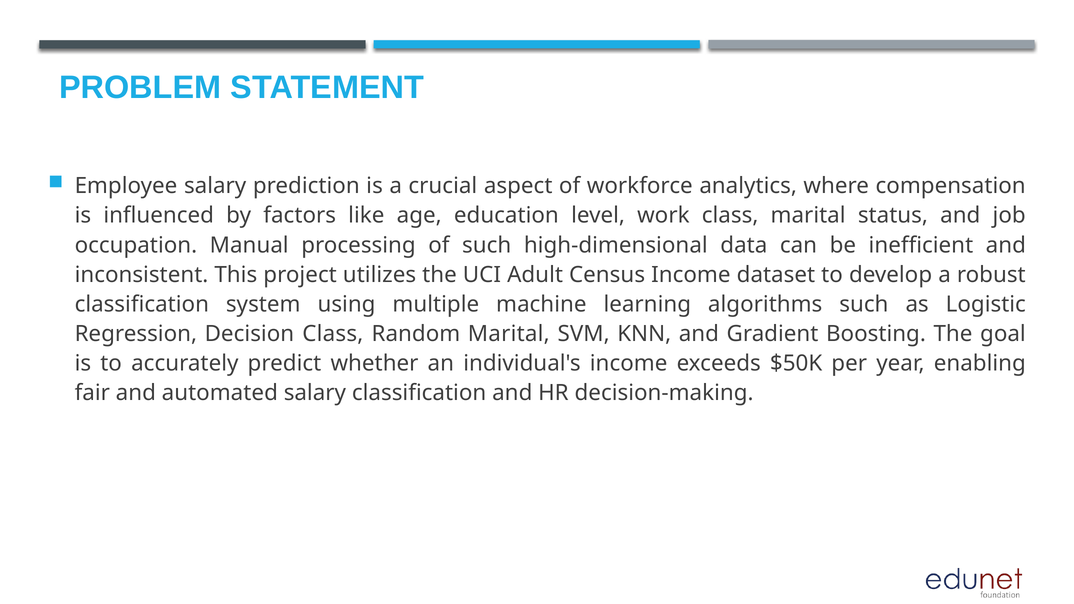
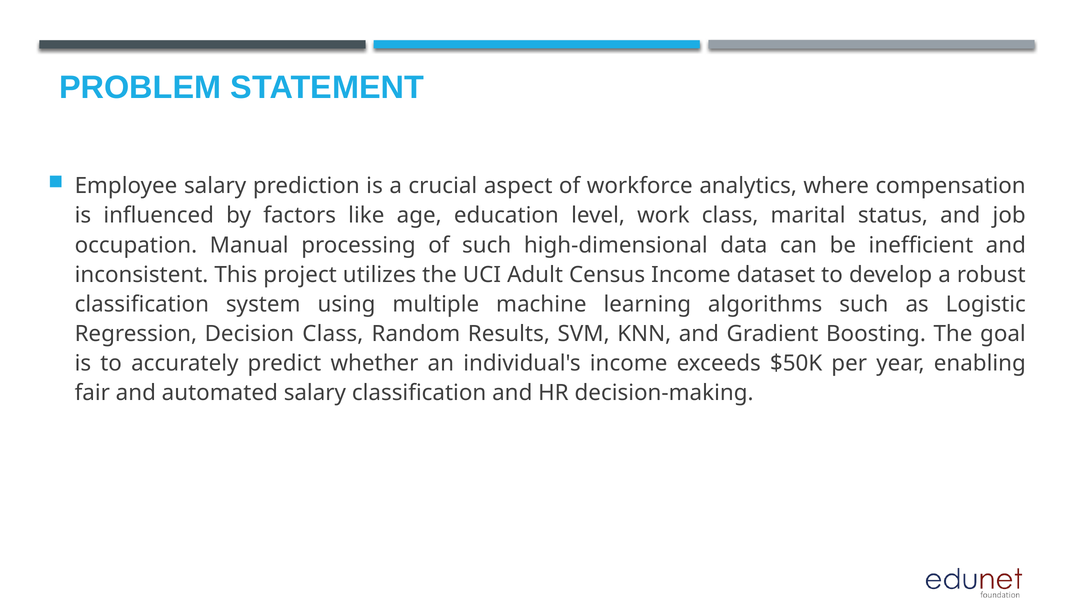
Random Marital: Marital -> Results (509, 334)
